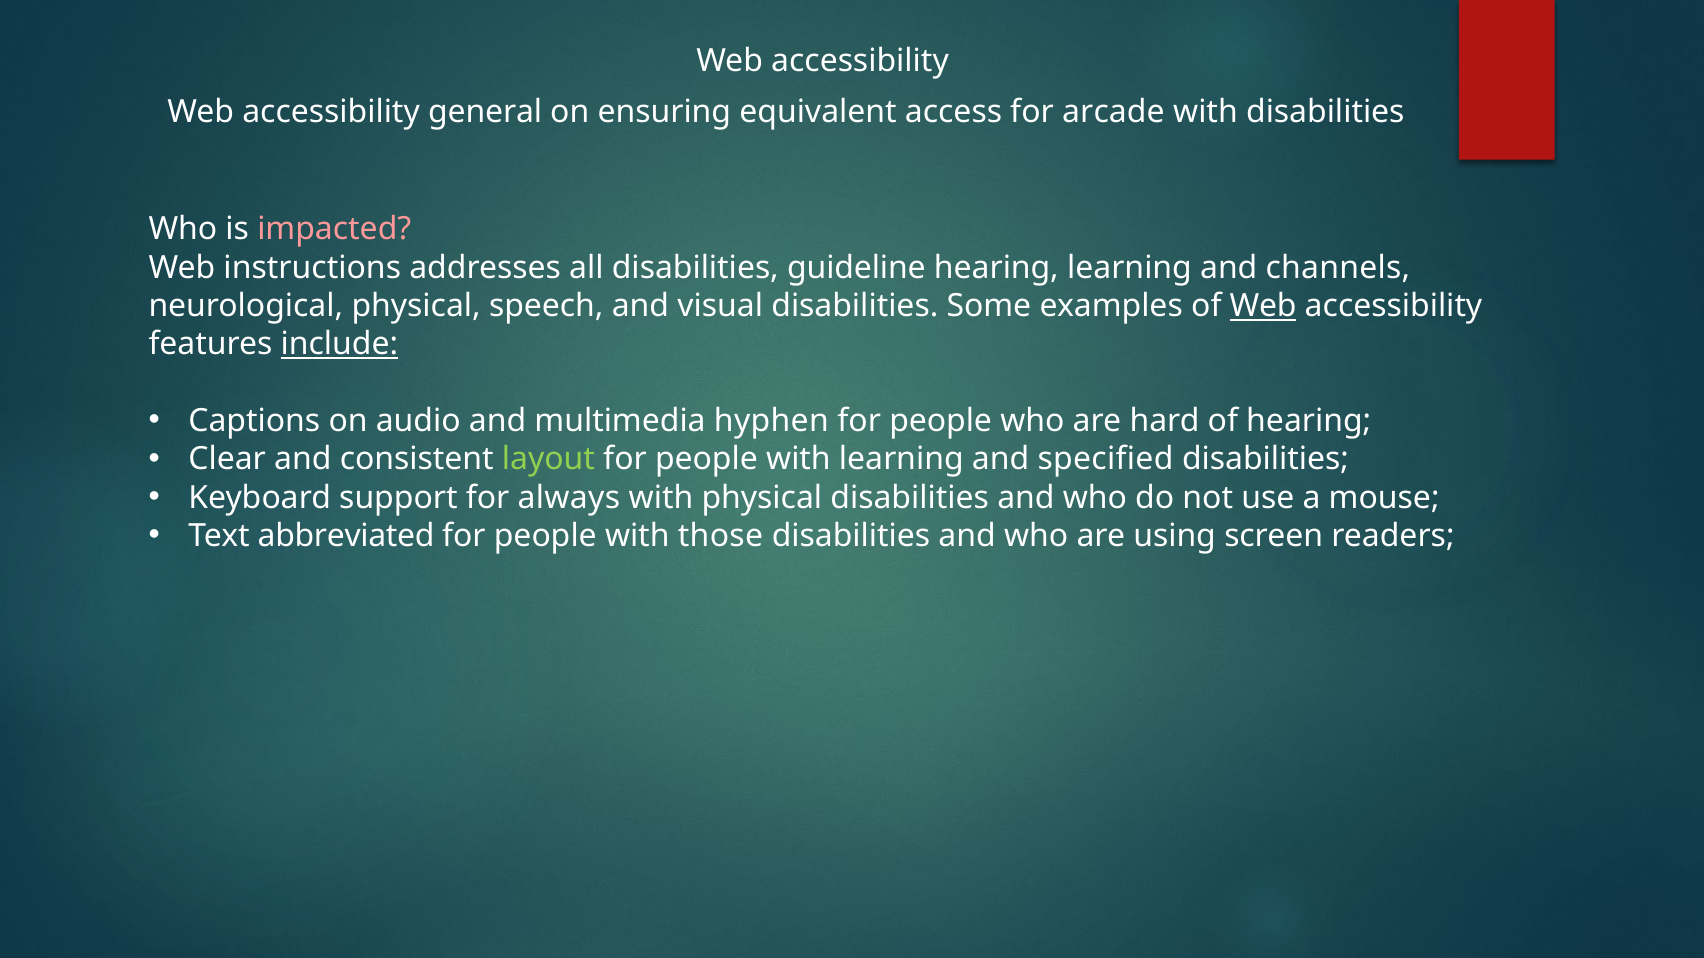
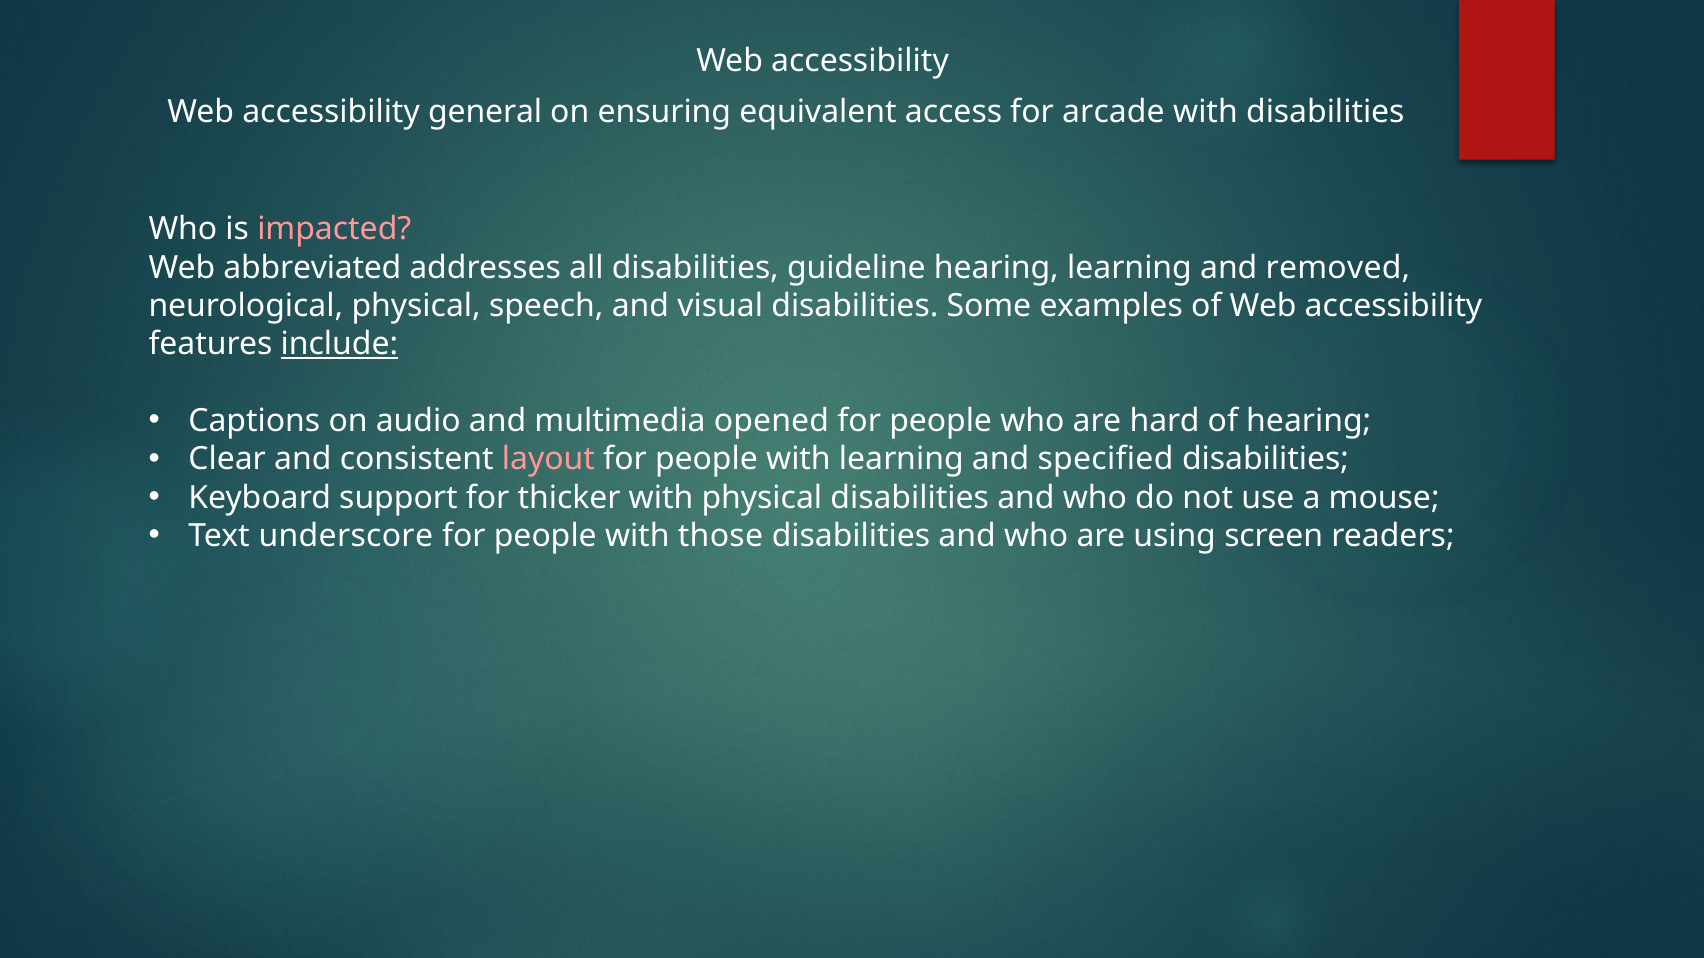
instructions: instructions -> abbreviated (312, 268)
channels: channels -> removed (1338, 268)
Web underline: present -> none (1263, 306)
hyphen: hyphen -> opened (771, 421)
layout colour: light green -> pink (548, 459)
always: always -> thicker (569, 498)
abbreviated: abbreviated -> underscore (346, 536)
